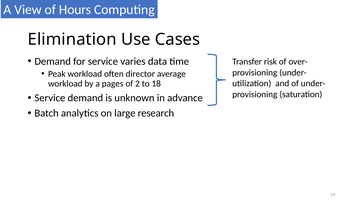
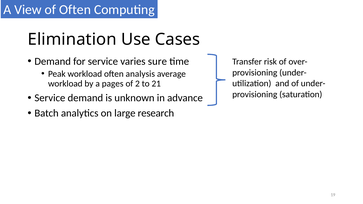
of Hours: Hours -> Often (75, 10)
data: data -> sure (157, 61)
director: director -> analysis (140, 74)
18: 18 -> 21 (156, 84)
